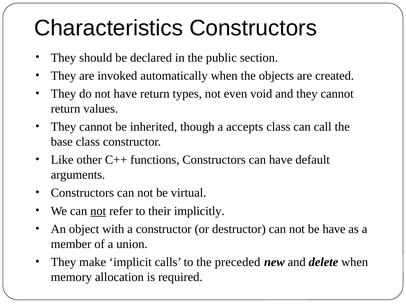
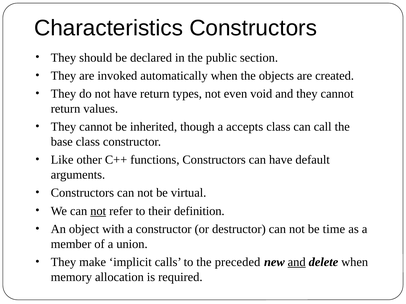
implicitly: implicitly -> definition (199, 211)
be have: have -> time (334, 229)
and underline: none -> present (297, 262)
